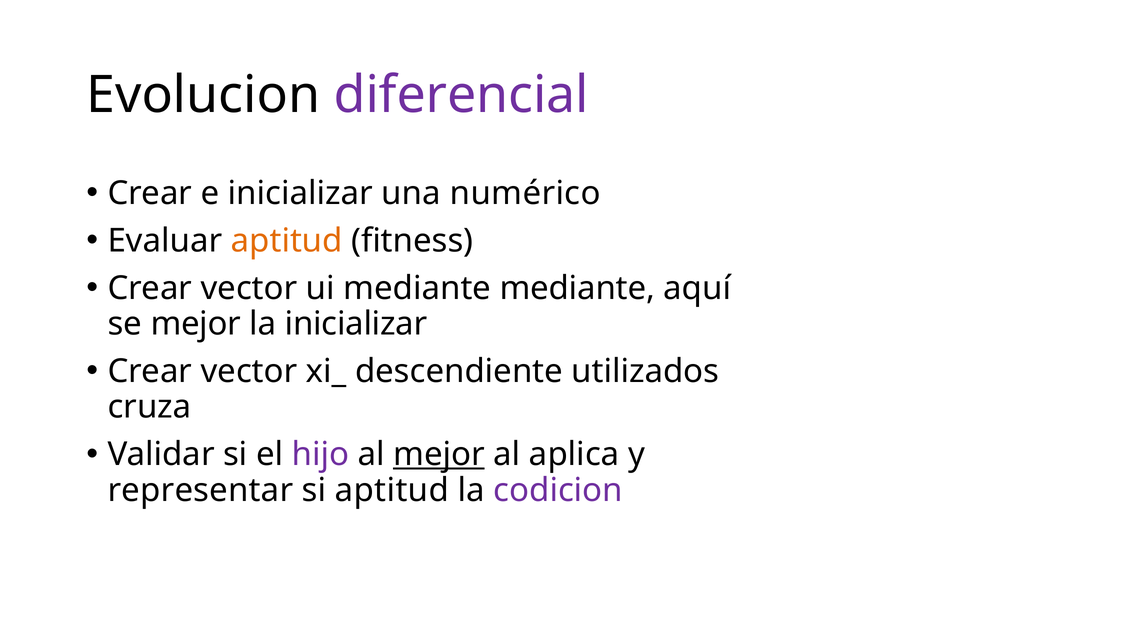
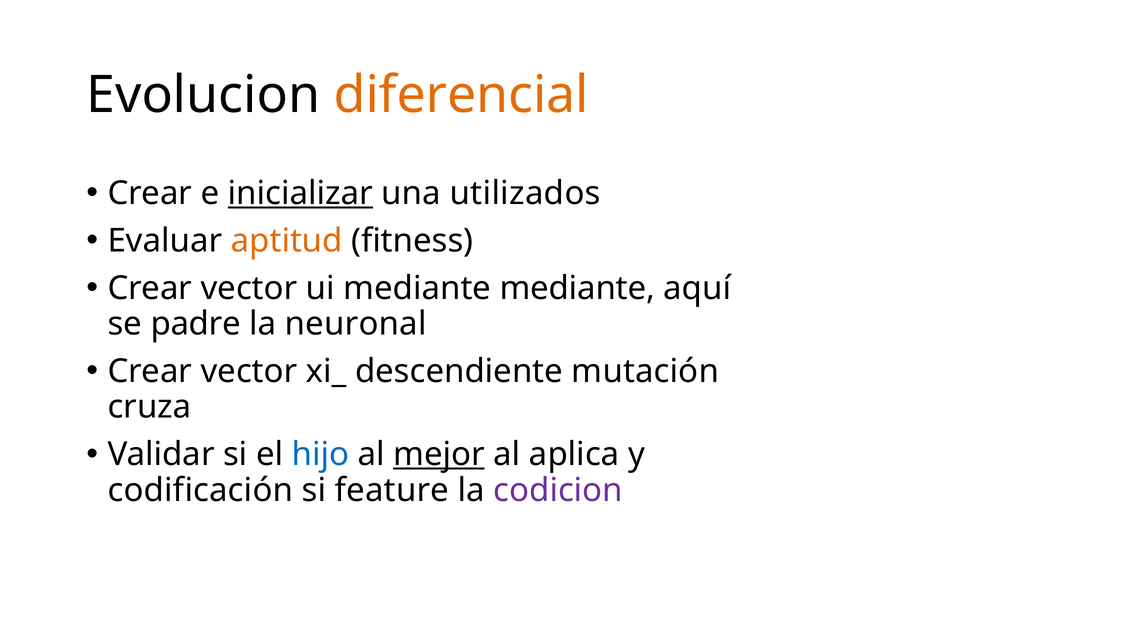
diferencial colour: purple -> orange (461, 95)
inicializar underline: none -> present (300, 193)
numérico: numérico -> utilizados (525, 193)
se mejor: mejor -> padre (196, 324)
la inicializar: inicializar -> neuronal (356, 324)
utilizados: utilizados -> mutación (645, 371)
hijo colour: purple -> blue (320, 455)
representar: representar -> codificación (200, 490)
si aptitud: aptitud -> feature (392, 490)
